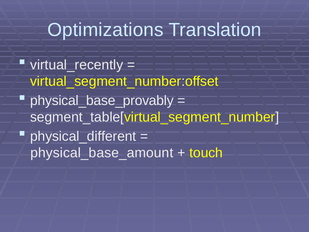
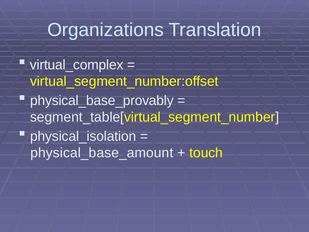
Optimizations: Optimizations -> Organizations (105, 30)
virtual_recently: virtual_recently -> virtual_complex (77, 65)
physical_different: physical_different -> physical_isolation (83, 136)
